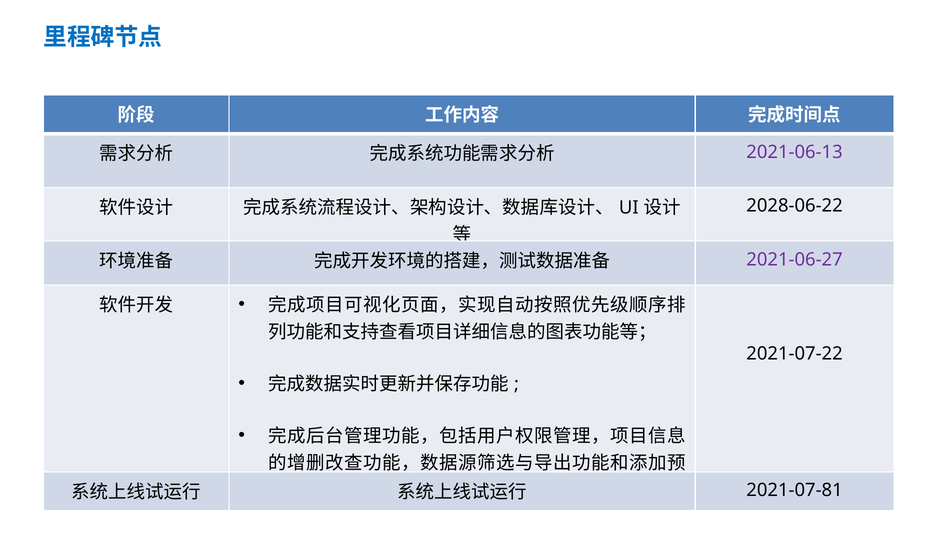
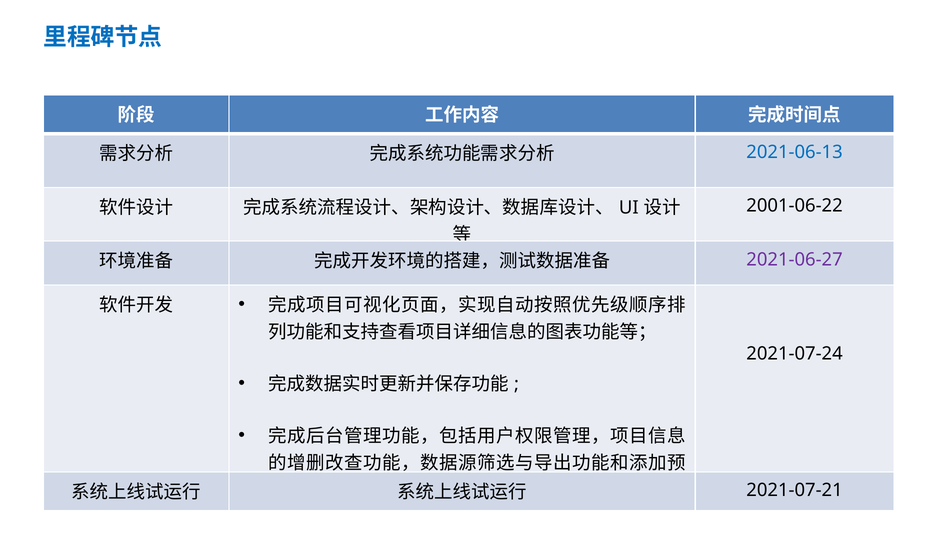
2021-06-13 colour: purple -> blue (795, 152)
2028-06-22: 2028-06-22 -> 2001-06-22 (795, 206)
2021-07-22: 2021-07-22 -> 2021-07-24 (795, 354)
2021-07-81: 2021-07-81 -> 2021-07-21 (795, 490)
